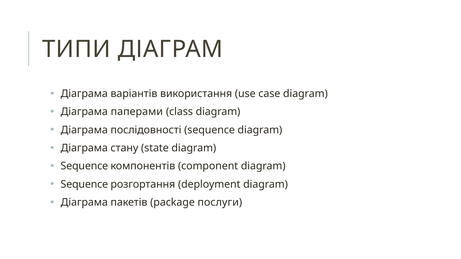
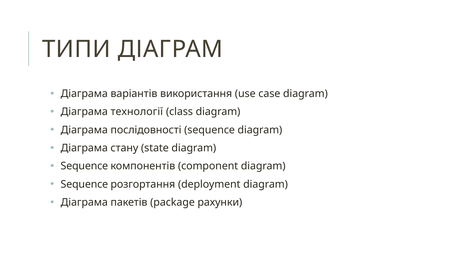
паперами: паперами -> технології (137, 112)
послуги: послуги -> рахунки (220, 203)
